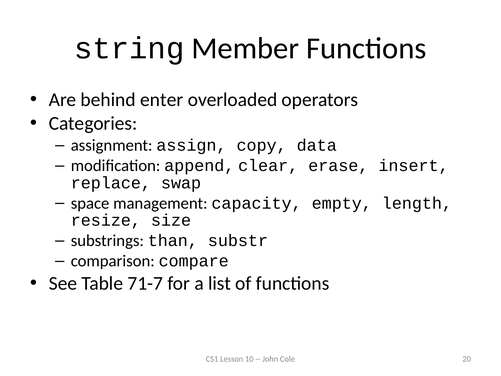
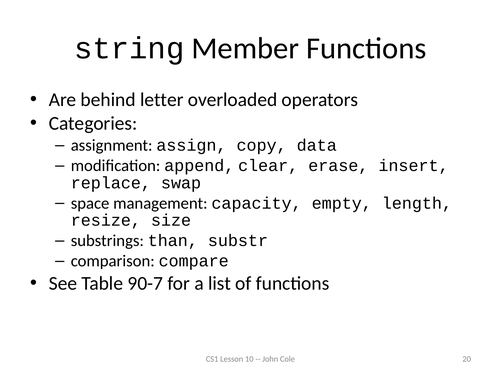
enter: enter -> letter (162, 100)
71-7: 71-7 -> 90-7 (145, 283)
